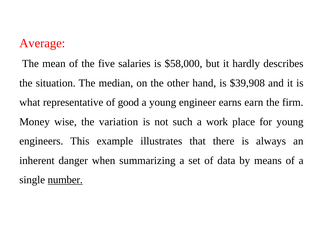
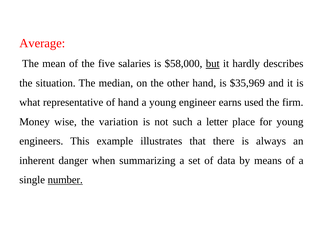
but underline: none -> present (213, 64)
$39,908: $39,908 -> $35,969 (247, 83)
of good: good -> hand (128, 103)
earn: earn -> used (254, 103)
work: work -> letter (217, 122)
